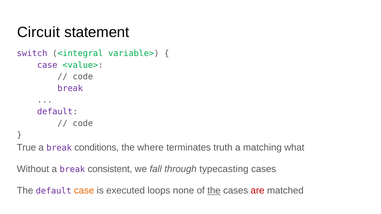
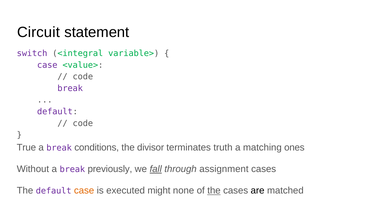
where: where -> divisor (151, 148)
what: what -> ones (294, 148)
consistent: consistent -> previously (110, 169)
fall underline: none -> present (156, 169)
typecasting: typecasting -> assignment (224, 169)
loops: loops -> might (159, 191)
are colour: red -> black (258, 191)
